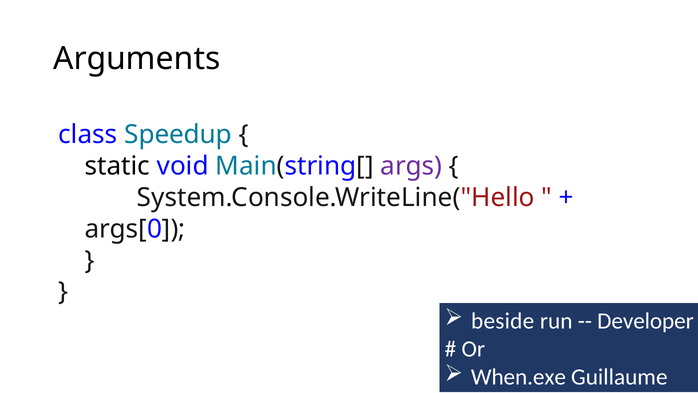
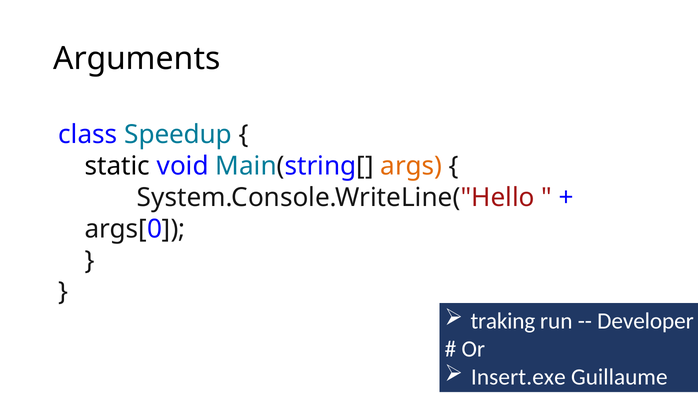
args colour: purple -> orange (411, 166)
beside: beside -> traking (503, 321)
When.exe: When.exe -> Insert.exe (518, 377)
